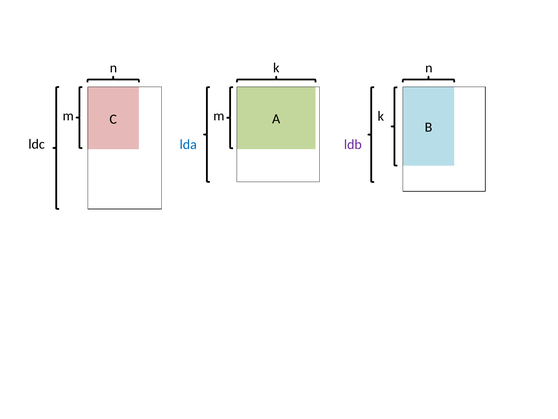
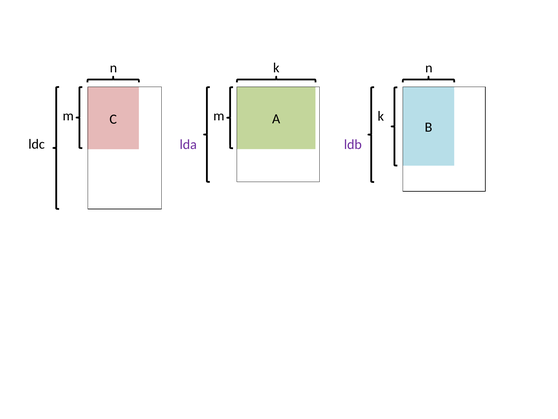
lda colour: blue -> purple (188, 144)
